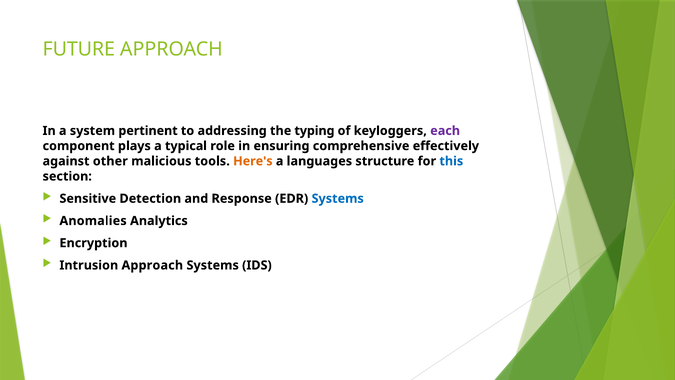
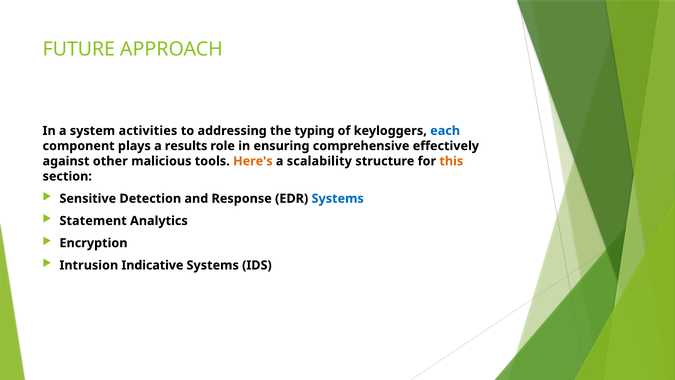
pertinent: pertinent -> activities (148, 131)
each colour: purple -> blue (445, 131)
typical: typical -> results (186, 146)
languages: languages -> scalability (319, 161)
this colour: blue -> orange (451, 161)
Anomalies: Anomalies -> Statement (93, 221)
Intrusion Approach: Approach -> Indicative (152, 265)
